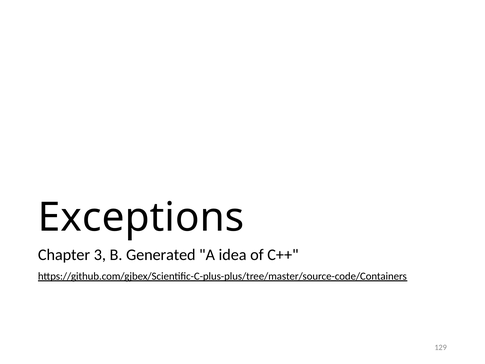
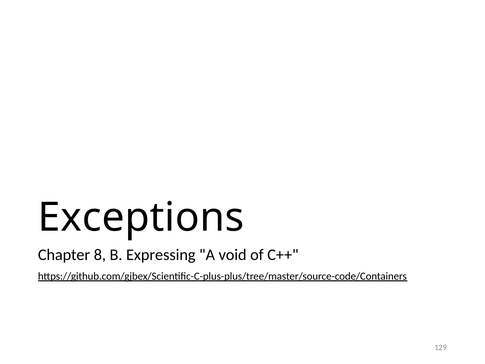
3: 3 -> 8 (100, 255)
Generated: Generated -> Expressing (161, 255)
idea: idea -> void (233, 255)
